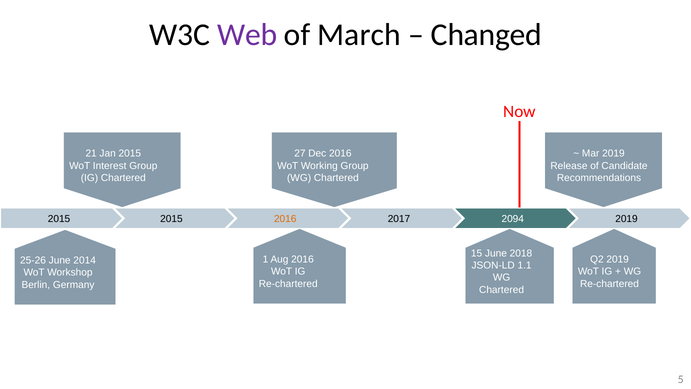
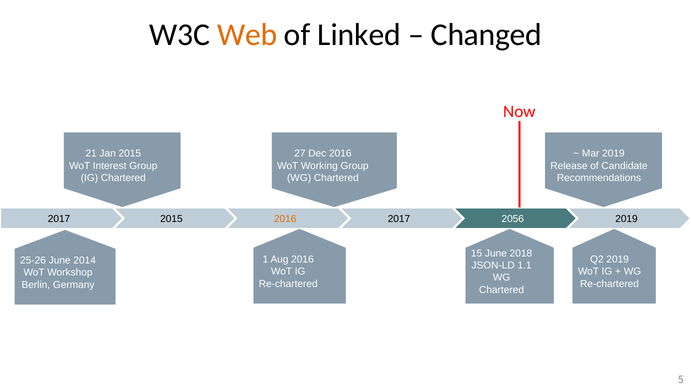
Web colour: purple -> orange (247, 35)
March: March -> Linked (359, 35)
2015: 2015 -> 2017 (59, 219)
2094: 2094 -> 2056 (513, 219)
